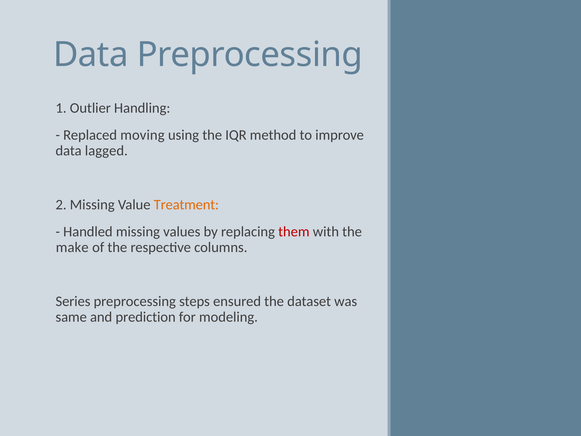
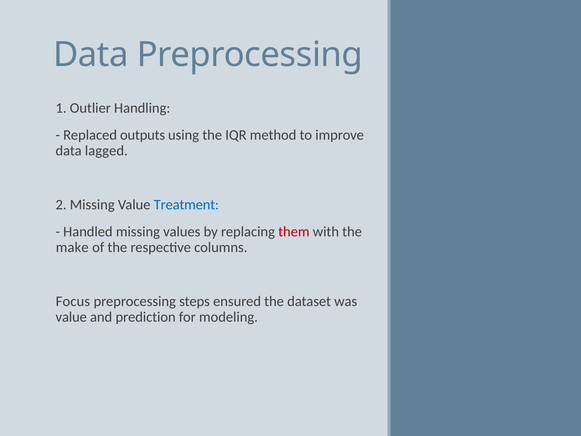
moving: moving -> outputs (143, 135)
Treatment colour: orange -> blue (186, 205)
Series: Series -> Focus (73, 301)
same: same -> value (71, 317)
